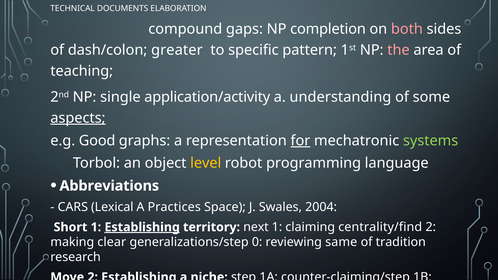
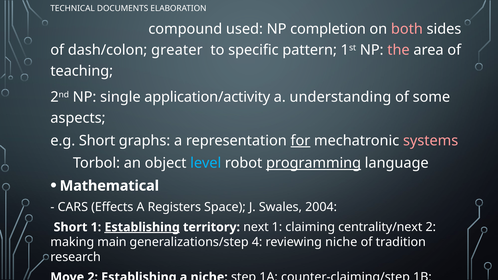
gaps: gaps -> used (244, 29)
aspects underline: present -> none (78, 118)
e.g Good: Good -> Short (97, 141)
systems colour: light green -> pink (431, 141)
level colour: yellow -> light blue (206, 163)
programming underline: none -> present (314, 163)
Abbreviations: Abbreviations -> Mathematical (109, 186)
Lexical: Lexical -> Effects (112, 207)
Practices: Practices -> Registers (174, 207)
centrality/find: centrality/find -> centrality/next (380, 227)
clear: clear -> main (112, 242)
0: 0 -> 4 (257, 242)
reviewing same: same -> niche (341, 242)
